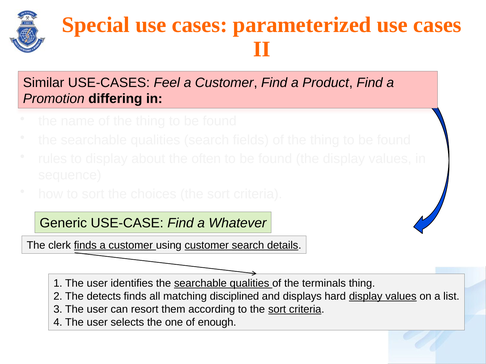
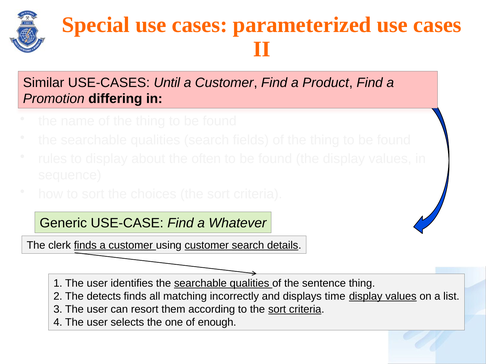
Feel: Feel -> Until (167, 83)
terminals: terminals -> sentence (324, 284)
disciplined: disciplined -> incorrectly (234, 297)
hard: hard -> time (335, 297)
